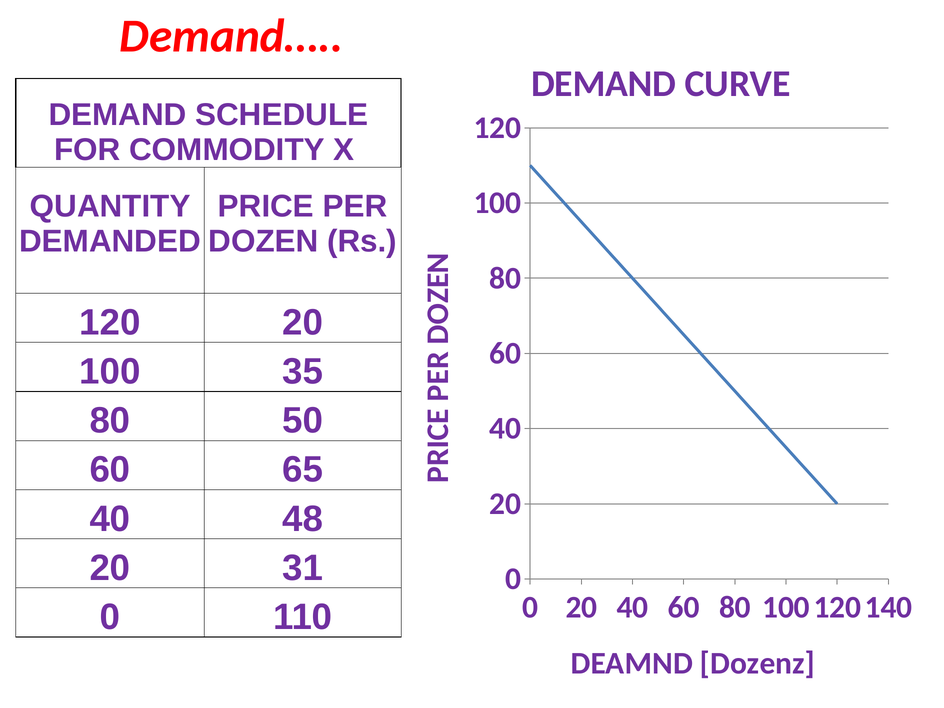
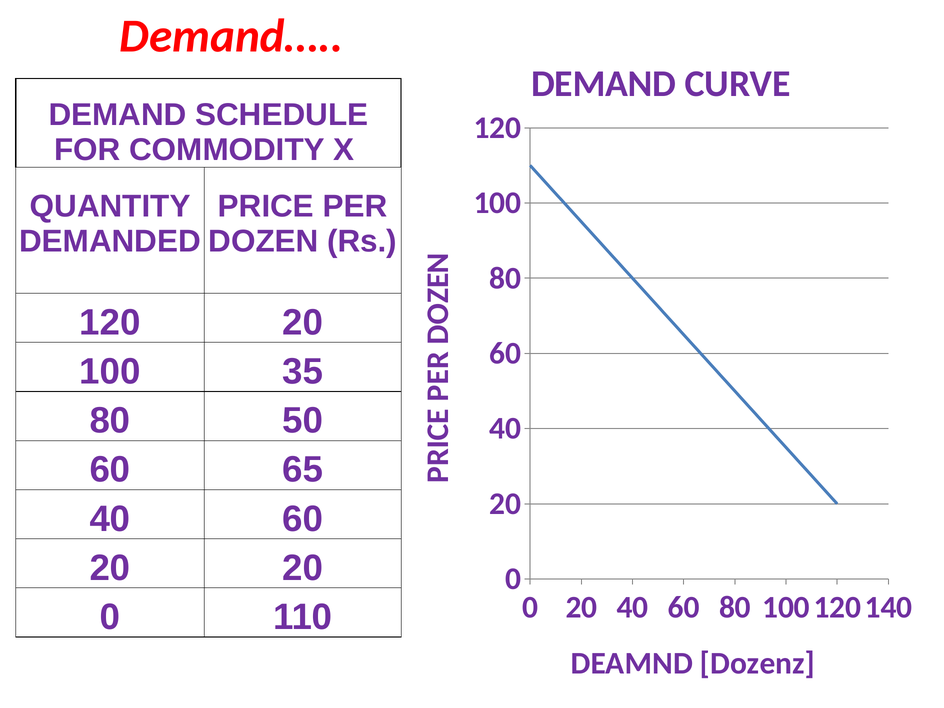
48: 48 -> 60 (303, 519)
20 31: 31 -> 20 (303, 568)
